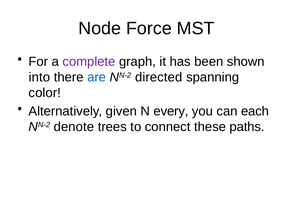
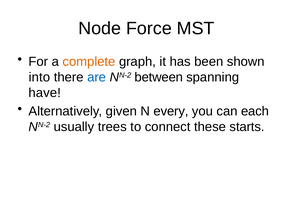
complete colour: purple -> orange (89, 61)
directed: directed -> between (159, 77)
color: color -> have (45, 93)
denote: denote -> usually (74, 127)
paths: paths -> starts (247, 127)
